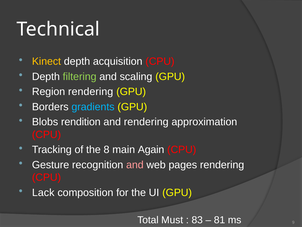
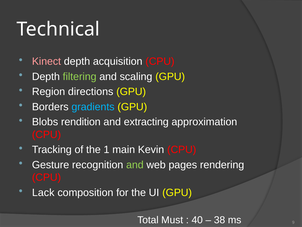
Kinect colour: yellow -> pink (46, 61)
Region rendering: rendering -> directions (91, 92)
and rendering: rendering -> extracting (146, 122)
8: 8 -> 1 (107, 149)
Again: Again -> Kevin (151, 149)
and colour: pink -> light green (135, 165)
83: 83 -> 40 (197, 219)
81: 81 -> 38 (220, 219)
